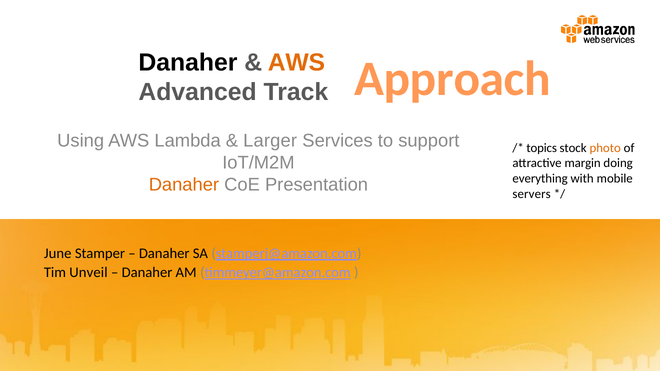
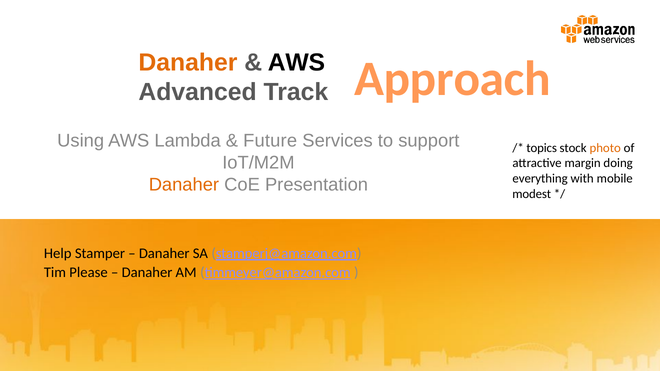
Danaher colour: black -> orange (188, 62)
AWS colour: orange -> black (296, 62)
Larger: Larger -> Future (270, 141)
servers: servers -> modest (532, 194)
June: June -> Help (58, 254)
Unveil: Unveil -> Please (89, 273)
